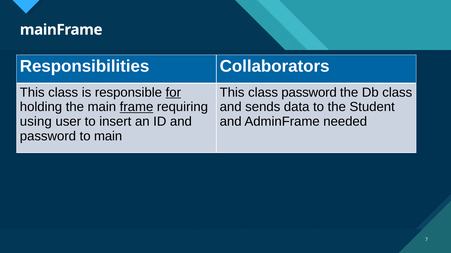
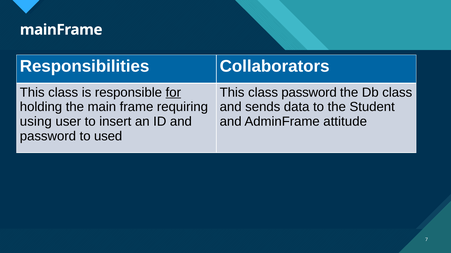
frame underline: present -> none (137, 107)
needed: needed -> attitude (345, 122)
to main: main -> used (108, 137)
